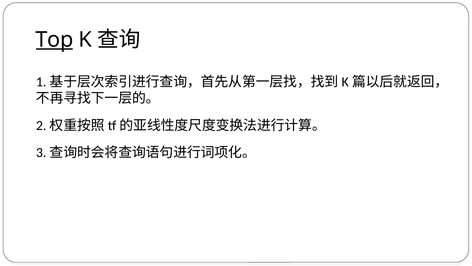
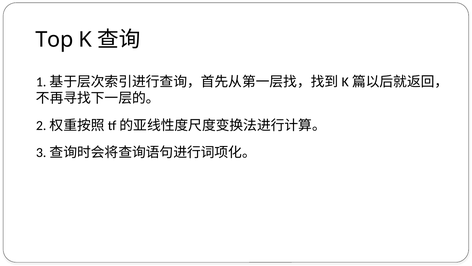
Top underline: present -> none (54, 40)
